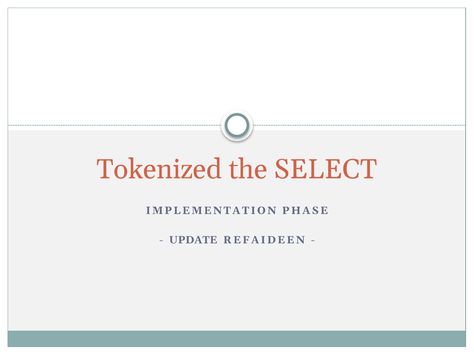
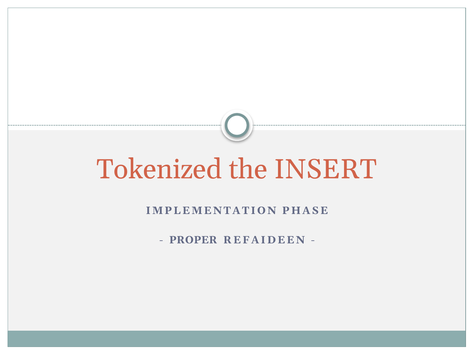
SELECT: SELECT -> INSERT (326, 170)
UPDATE: UPDATE -> PROPER (193, 240)
